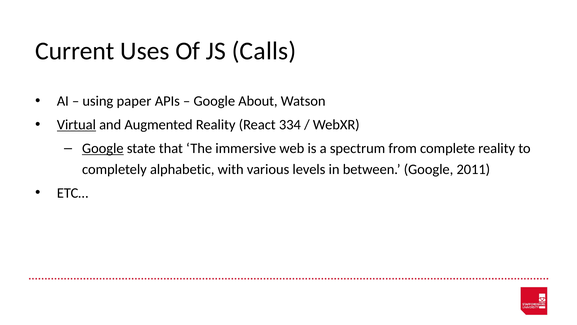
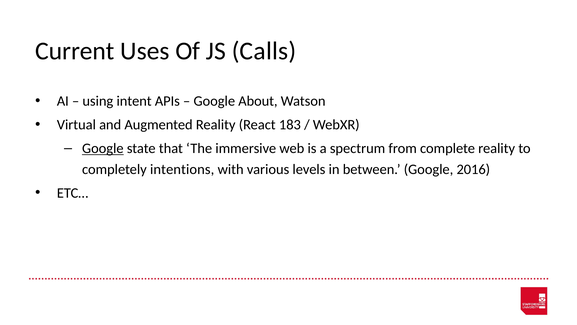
paper: paper -> intent (134, 101)
Virtual underline: present -> none (76, 125)
334: 334 -> 183 (290, 125)
alphabetic: alphabetic -> intentions (182, 169)
2011: 2011 -> 2016 (473, 169)
